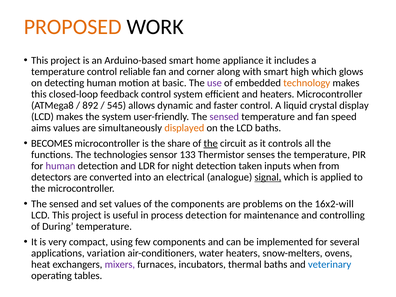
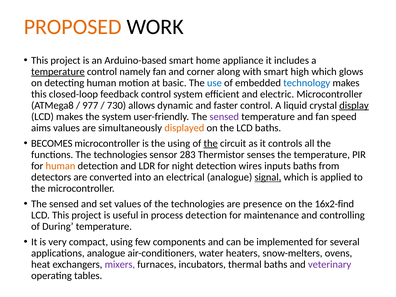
temperature underline: none -> present (58, 72)
reliable: reliable -> namely (135, 72)
use colour: purple -> blue (214, 83)
technology colour: orange -> blue (307, 83)
and heaters: heaters -> electric (277, 94)
892: 892 -> 977 (90, 105)
545: 545 -> 730 (116, 105)
display underline: none -> present (354, 105)
the share: share -> using (179, 143)
133: 133 -> 283 (188, 155)
human colour: purple -> orange (60, 166)
taken: taken -> wires (250, 166)
inputs when: when -> baths (305, 166)
of the components: components -> technologies (198, 204)
problems: problems -> presence (263, 204)
16x2-will: 16x2-will -> 16x2-find (334, 204)
applications variation: variation -> analogue (106, 253)
veterinary colour: blue -> purple (330, 264)
